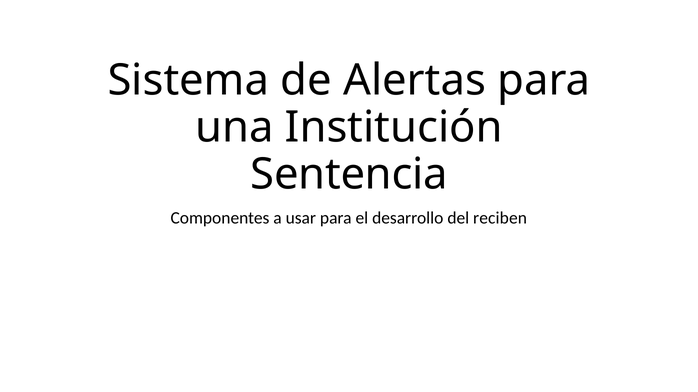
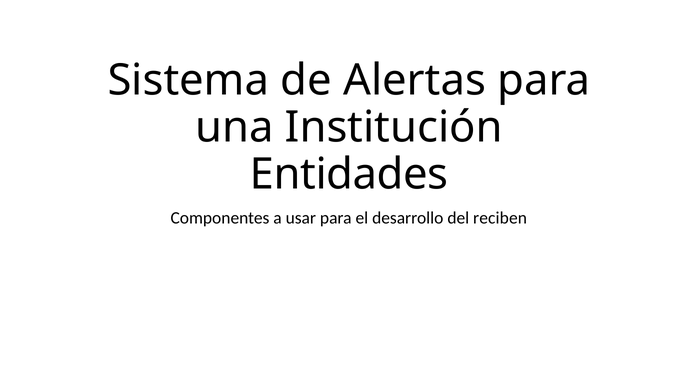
Sentencia: Sentencia -> Entidades (349, 174)
